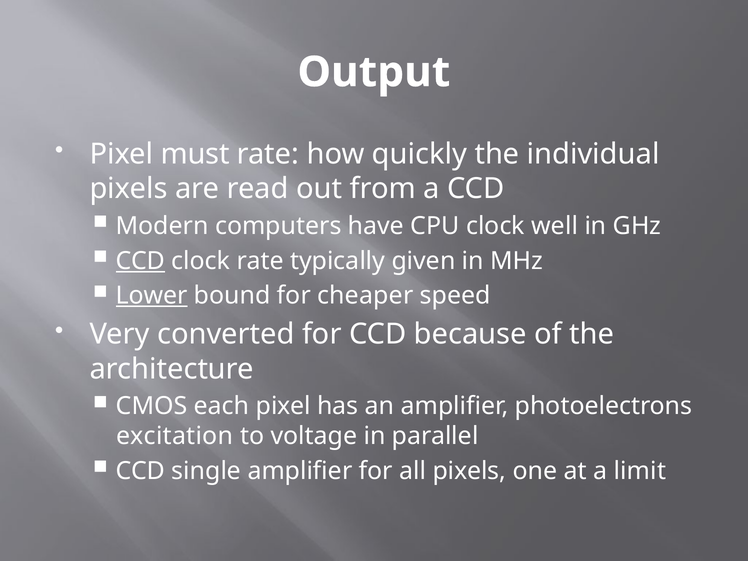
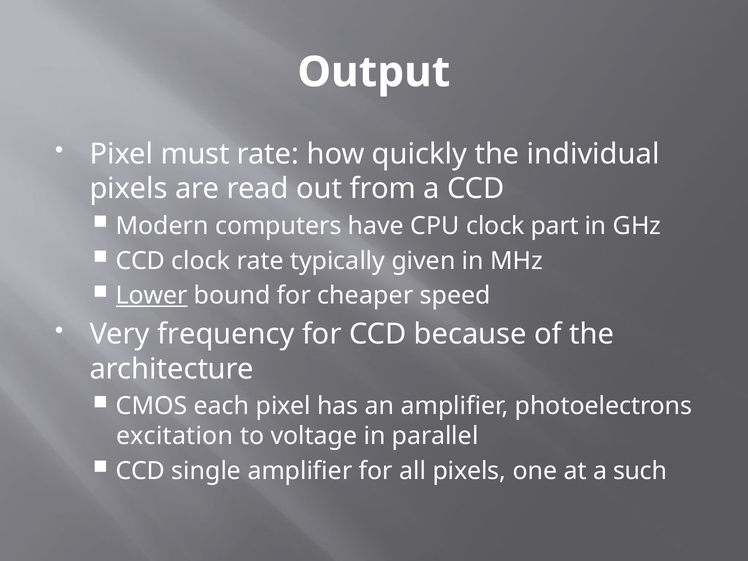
well: well -> part (555, 226)
CCD underline: present -> none (140, 261)
converted: converted -> frequency (226, 334)
limit: limit -> such (640, 471)
